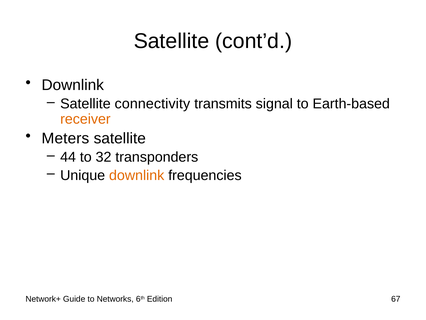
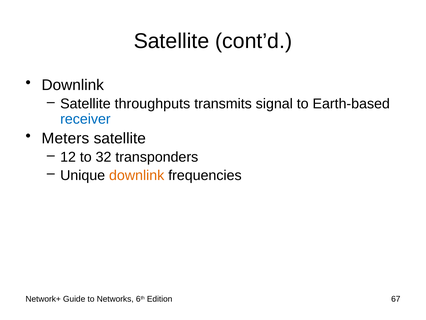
connectivity: connectivity -> throughputs (152, 104)
receiver colour: orange -> blue (85, 119)
44: 44 -> 12 (68, 157)
